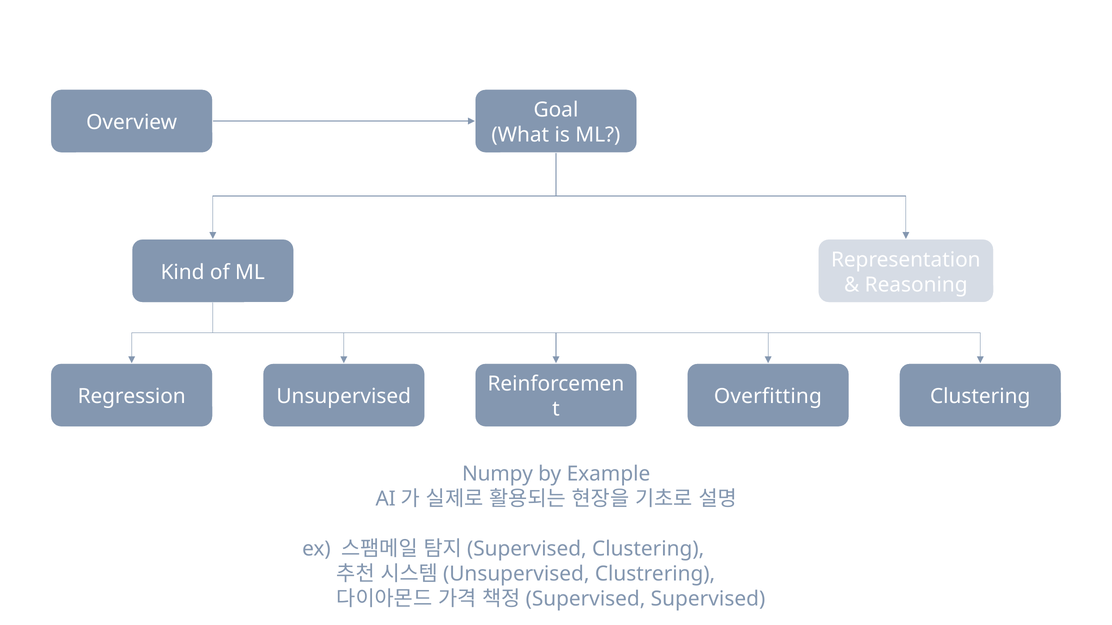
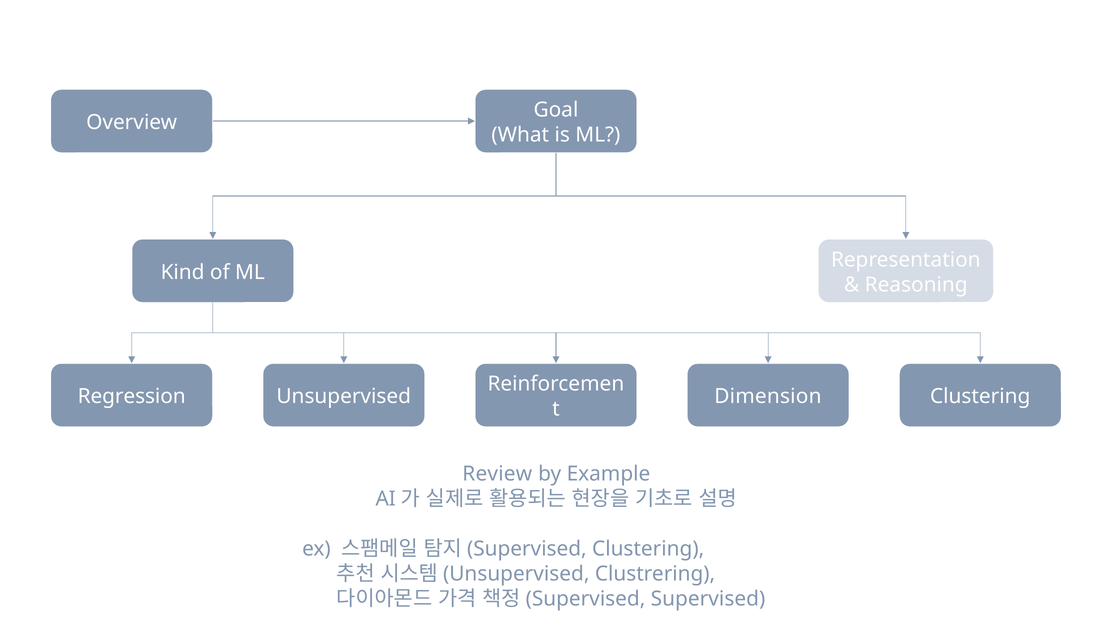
Overfitting: Overfitting -> Dimension (768, 397)
Numpy: Numpy -> Review (497, 474)
